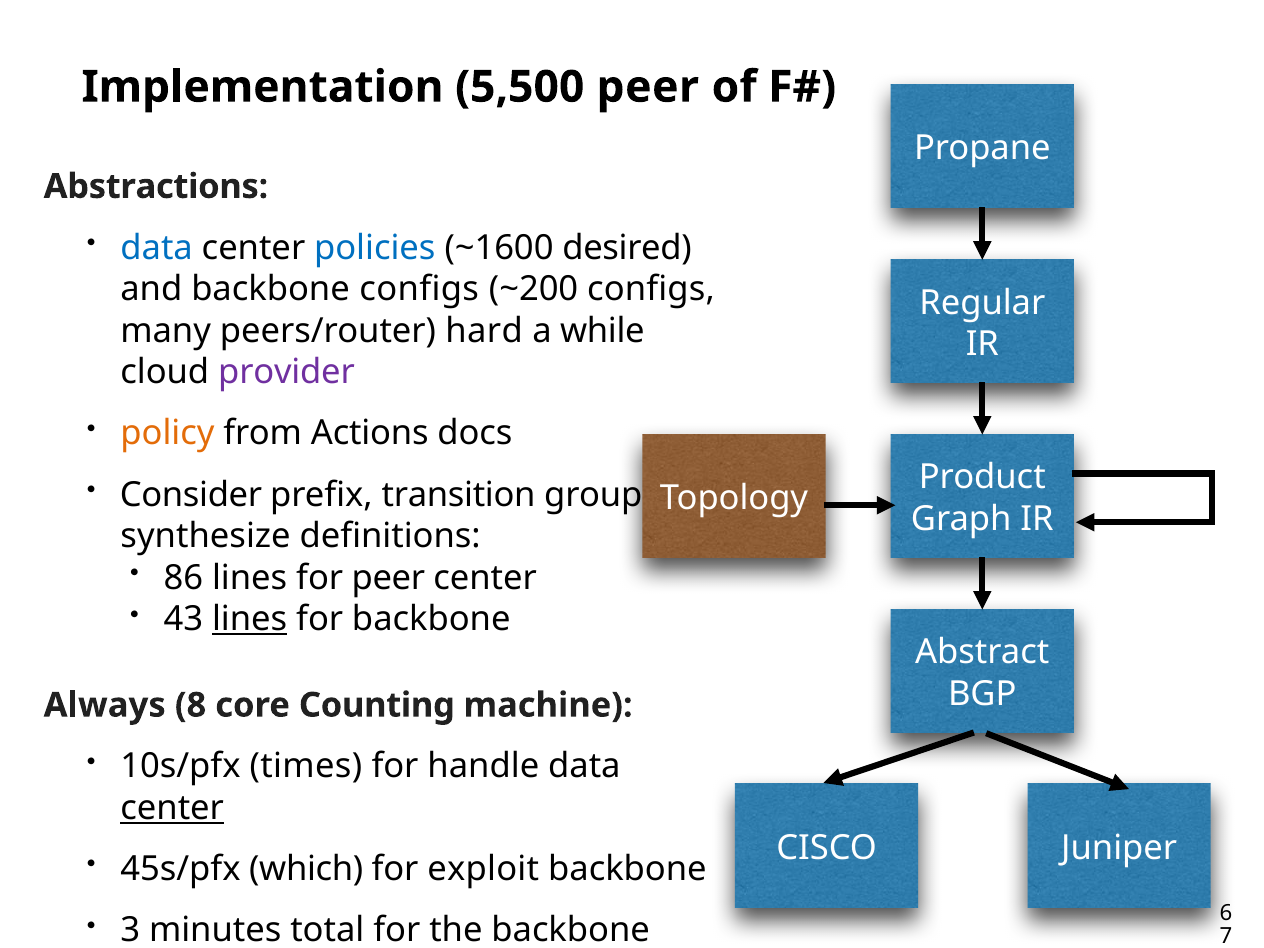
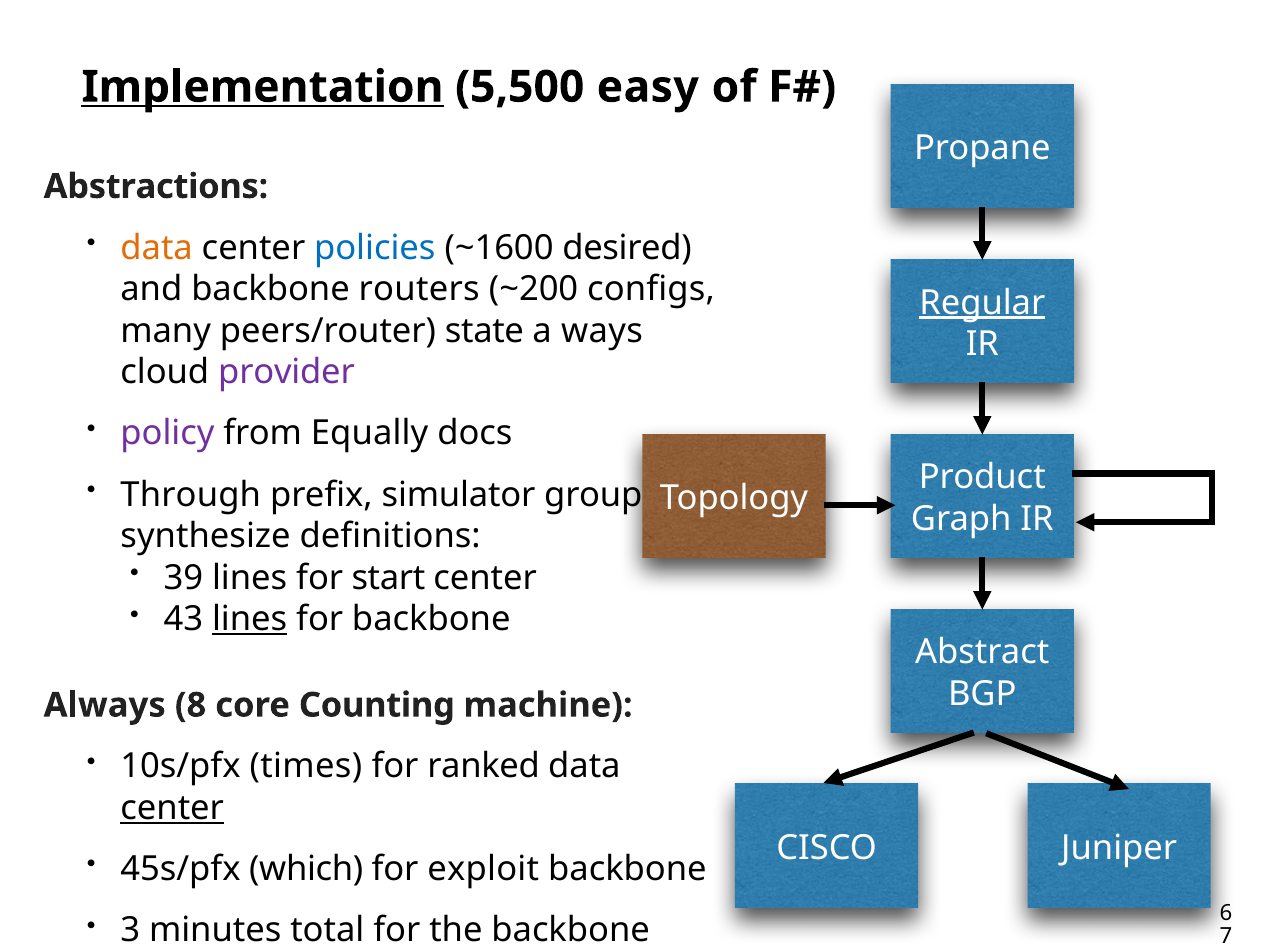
Implementation underline: none -> present (263, 87)
5,500 peer: peer -> easy (648, 87)
data colour: blue -> orange (157, 248)
backbone configs: configs -> routers (419, 289)
Regular underline: none -> present (982, 303)
hard: hard -> state (484, 331)
while: while -> ways (602, 331)
policy colour: orange -> purple (167, 434)
Actions: Actions -> Equally (370, 434)
Consider: Consider -> Through (191, 495)
transition: transition -> simulator (459, 495)
86: 86 -> 39 (183, 578)
for peer: peer -> start (388, 578)
handle: handle -> ranked (484, 766)
